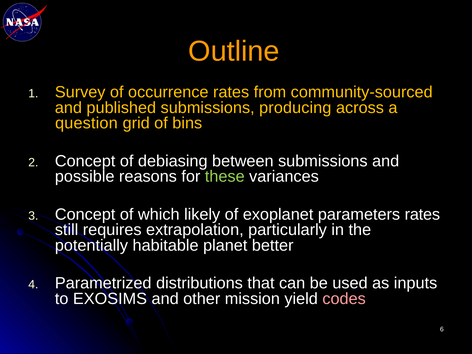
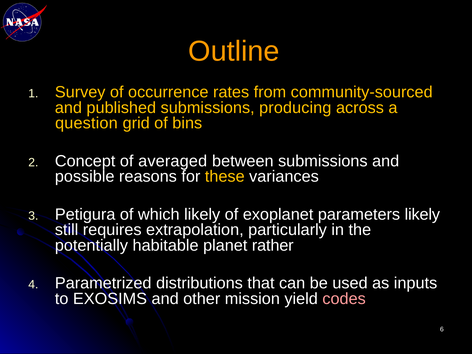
debiasing: debiasing -> averaged (173, 161)
these colour: light green -> yellow (225, 177)
Concept: Concept -> Petigura (85, 214)
parameters rates: rates -> likely (422, 214)
better: better -> rather (273, 246)
